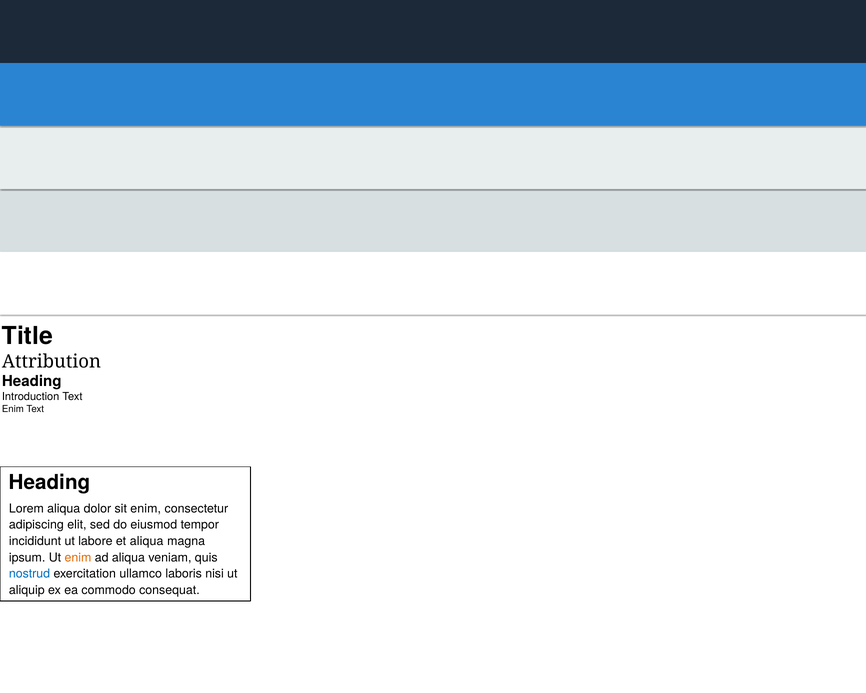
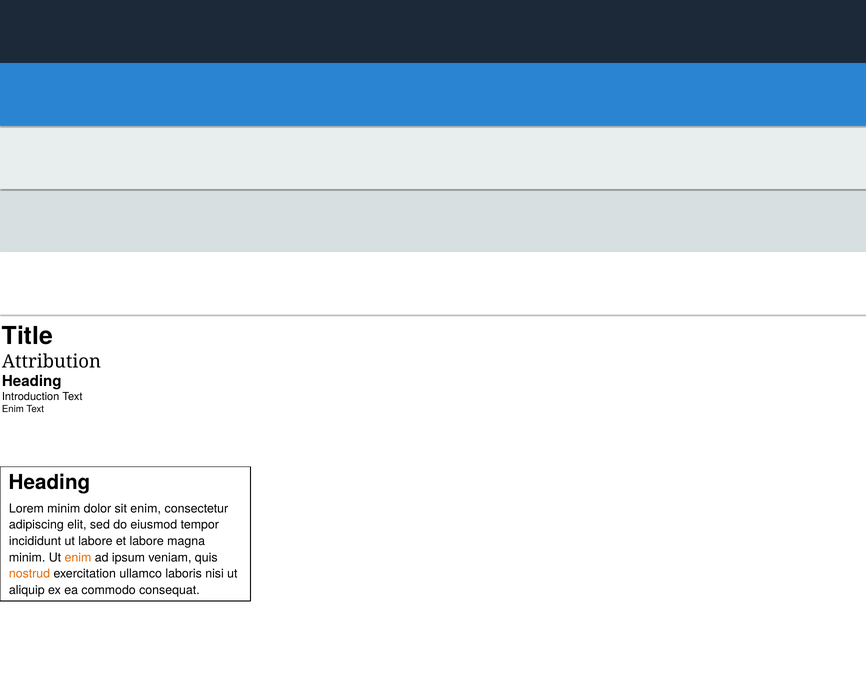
Lorem aliqua: aliqua -> minim (64, 508)
et aliqua: aliqua -> labore (147, 541)
ipsum: ipsum -> minim (27, 557)
ad aliqua: aliqua -> ipsum (128, 557)
nostrud colour: blue -> orange (29, 574)
